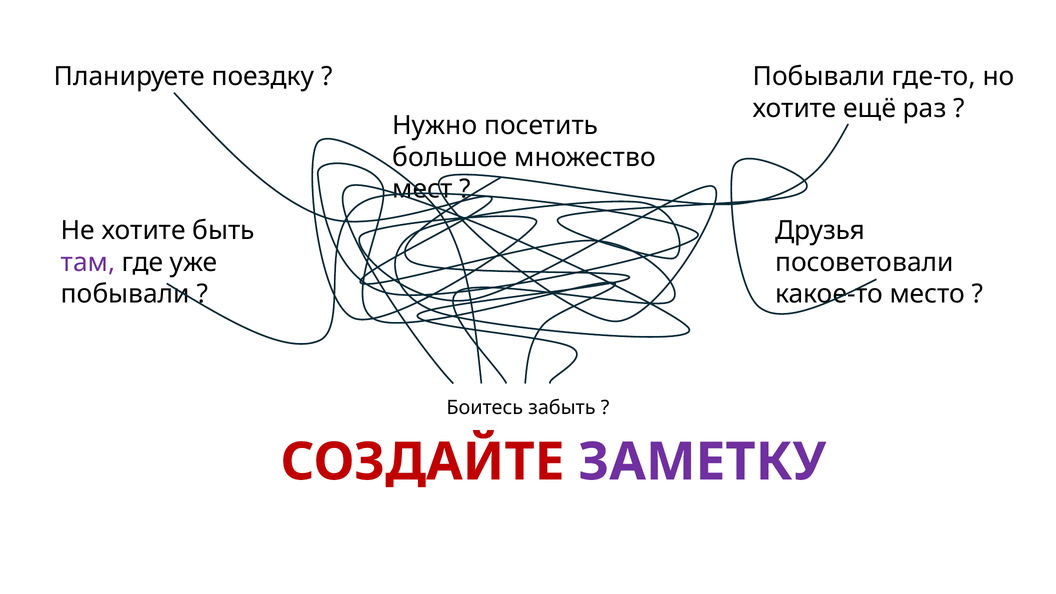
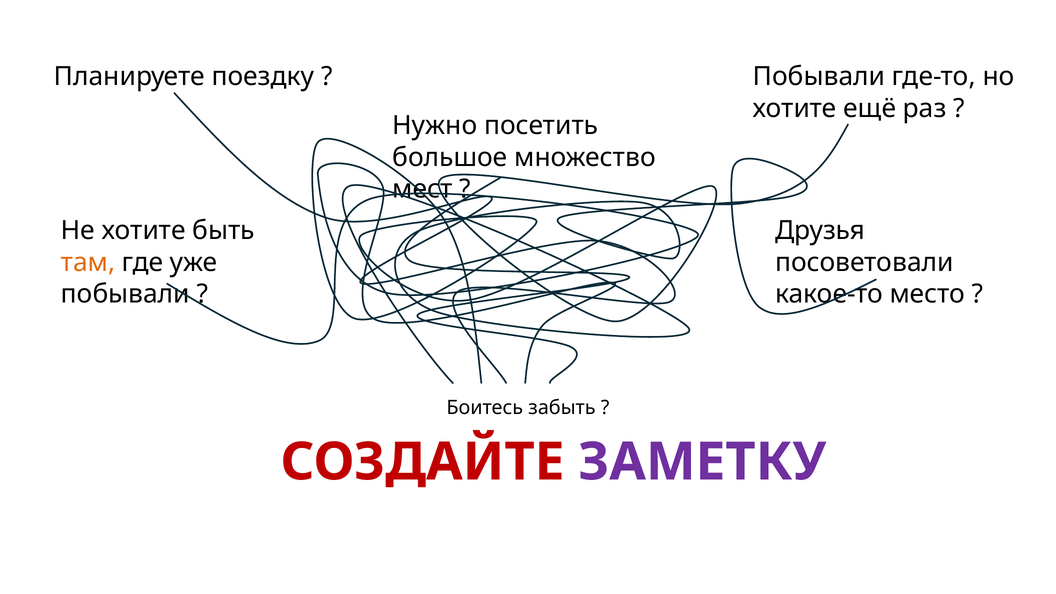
там colour: purple -> orange (88, 262)
